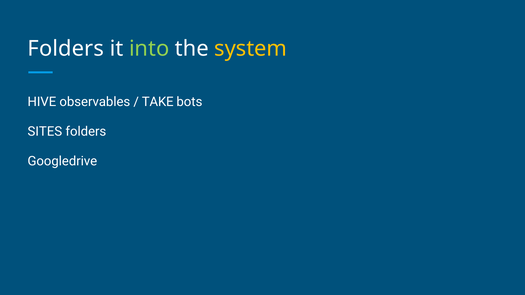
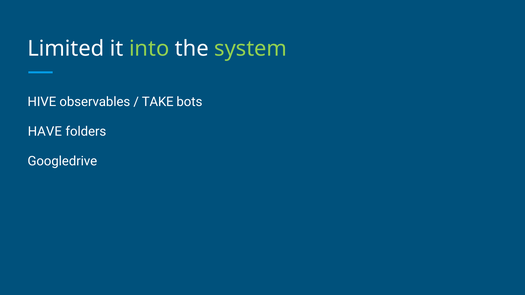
Folders: Folders -> Limited (66, 49)
system colour: yellow -> light green (251, 49)
SITES: SITES -> HAVE (45, 132)
